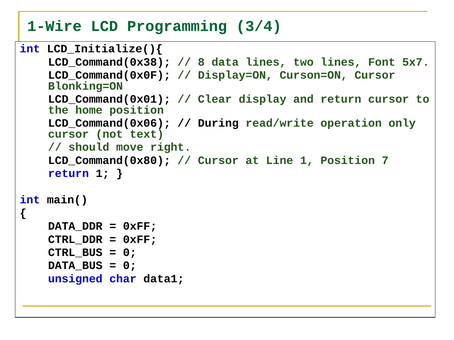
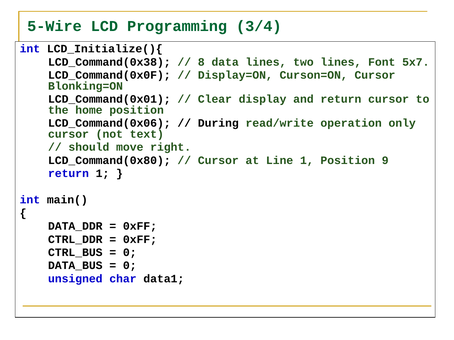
1-Wire: 1-Wire -> 5-Wire (54, 26)
7: 7 -> 9 (385, 161)
